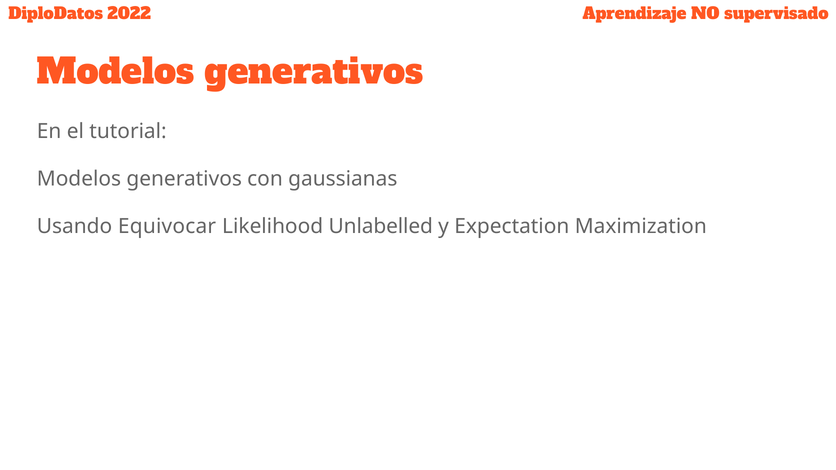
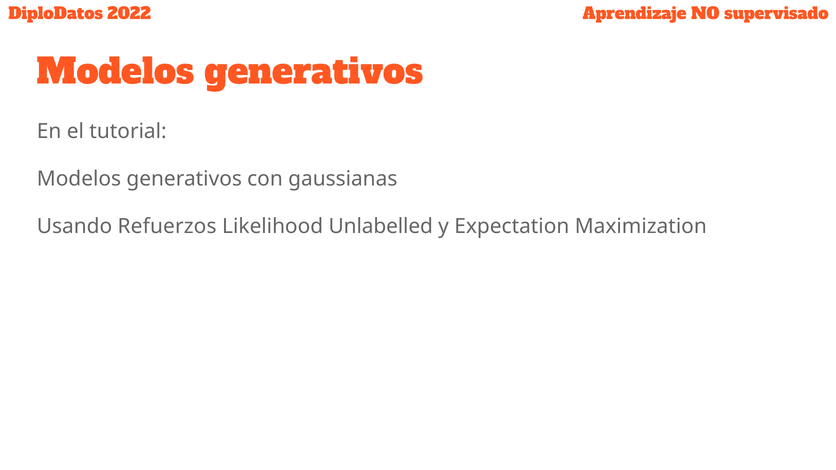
Equivocar: Equivocar -> Refuerzos (167, 226)
